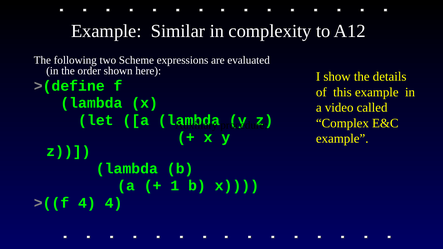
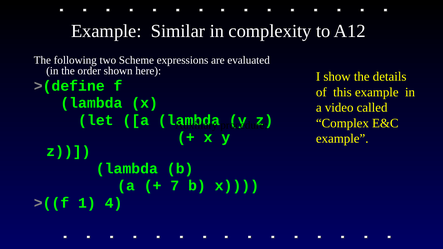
1: 1 -> 7 (175, 186)
>((f 4: 4 -> 1 (87, 203)
